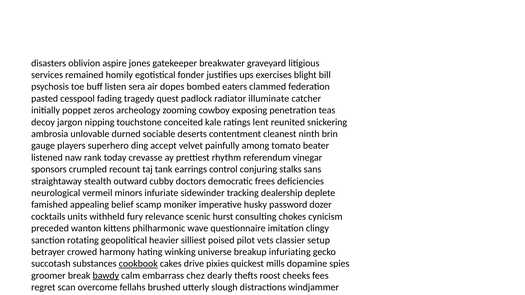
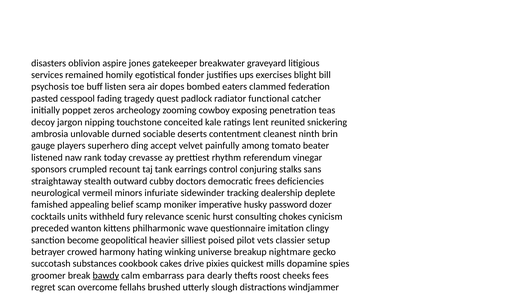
illuminate: illuminate -> functional (269, 99)
rotating: rotating -> become (83, 240)
infuriating: infuriating -> nightmare (290, 252)
cookbook underline: present -> none (138, 264)
chez: chez -> para (196, 276)
